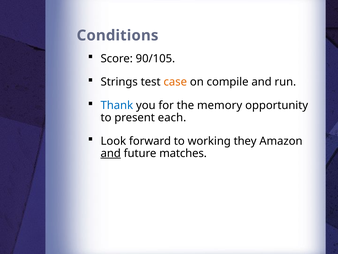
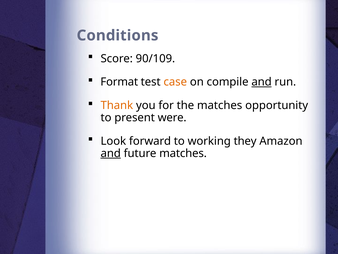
90/105: 90/105 -> 90/109 (155, 58)
Strings: Strings -> Format (119, 82)
and underline: none -> present (262, 82)
Thank colour: blue -> orange (117, 105)
the memory: memory -> matches (220, 105)
each: each -> were (172, 117)
